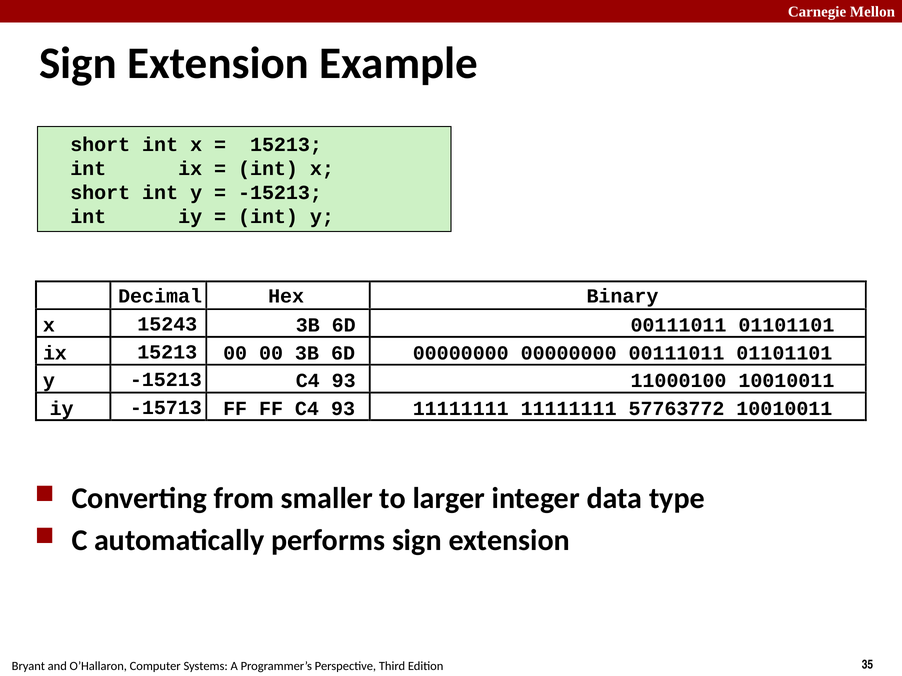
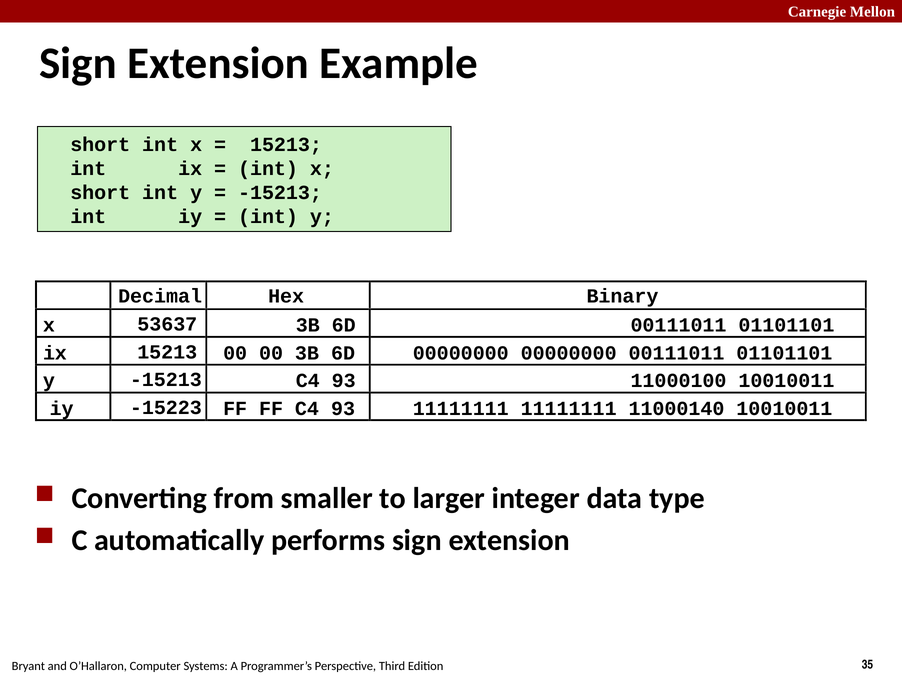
15243: 15243 -> 53637 (167, 324)
-15713: -15713 -> -15223 (166, 408)
57763772: 57763772 -> 11000140 (677, 409)
